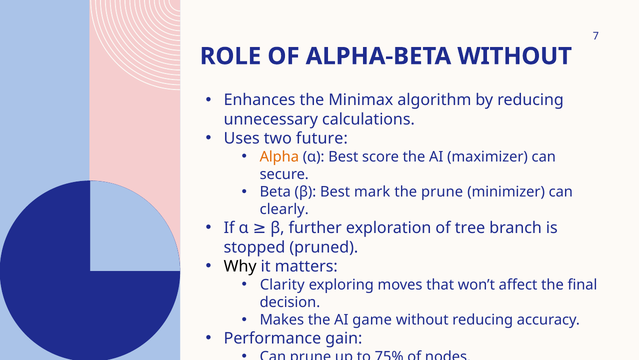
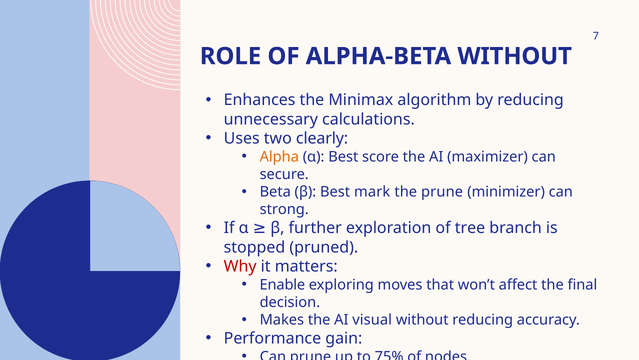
future: future -> clearly (322, 138)
clearly: clearly -> strong (284, 209)
Why colour: black -> red (240, 266)
Clarity: Clarity -> Enable (282, 284)
game: game -> visual (372, 319)
